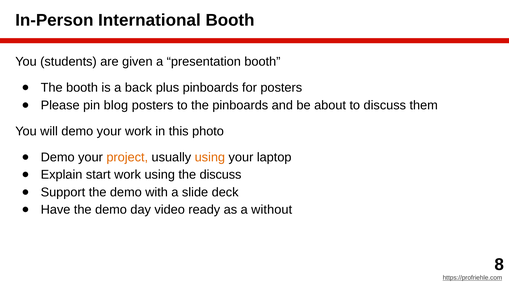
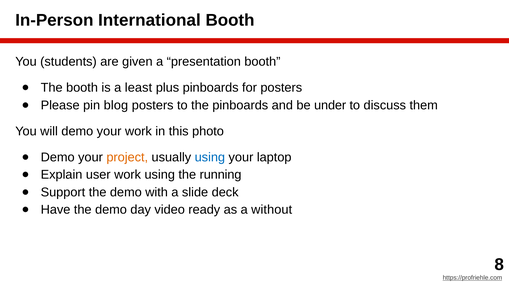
back: back -> least (138, 88)
about: about -> under (330, 105)
using colour: orange -> blue (210, 157)
start: start -> user (98, 175)
the discuss: discuss -> running (221, 175)
